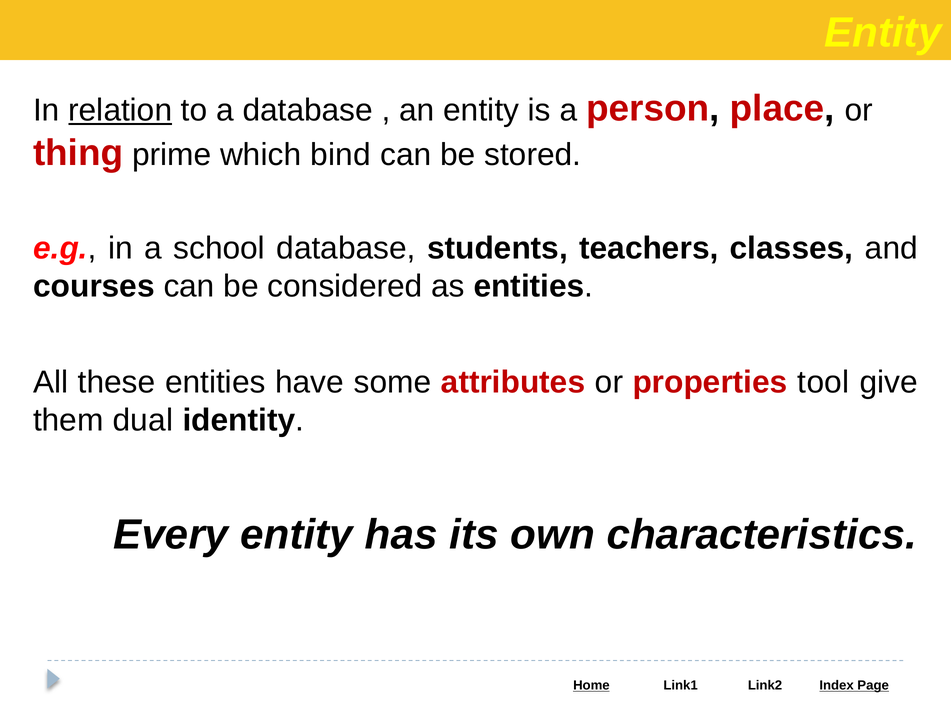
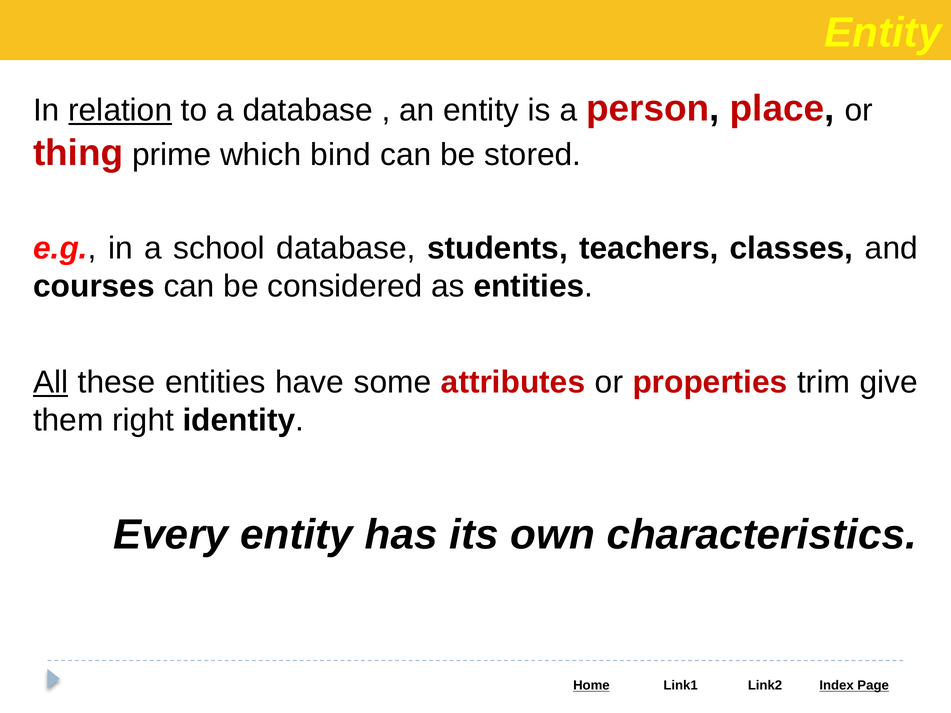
All underline: none -> present (51, 383)
tool: tool -> trim (824, 383)
dual: dual -> right (143, 421)
